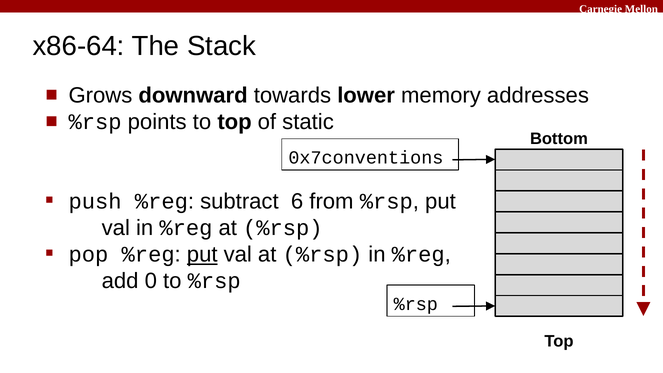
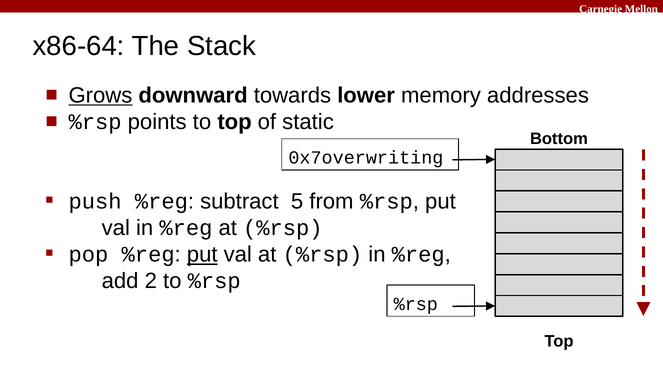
Grows underline: none -> present (100, 96)
0x7conventions: 0x7conventions -> 0x7overwriting (366, 158)
6: 6 -> 5 (297, 202)
0: 0 -> 2 (151, 281)
